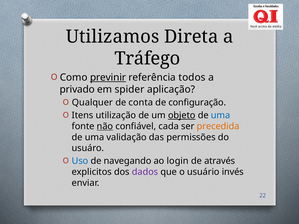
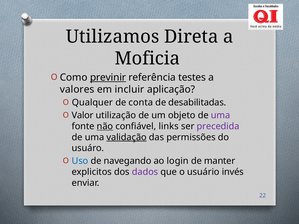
Tráfego: Tráfego -> Moficia (147, 59)
todos: todos -> testes (192, 77)
privado: privado -> valores (77, 89)
spider: spider -> incluir (129, 89)
configuração: configuração -> desabilitadas (197, 103)
Itens: Itens -> Valor (83, 115)
objeto underline: present -> none (182, 115)
uma colour: blue -> purple (221, 115)
cada: cada -> links (169, 126)
precedida colour: orange -> purple (218, 126)
validação underline: none -> present (127, 137)
através: através -> manter (220, 161)
